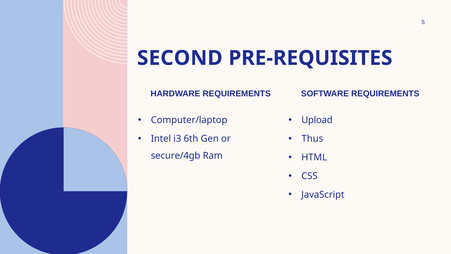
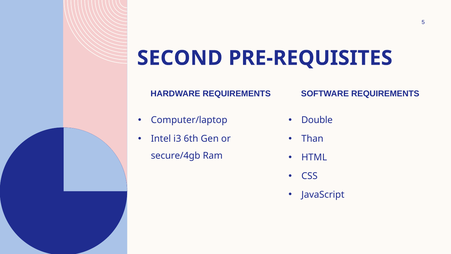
Upload: Upload -> Double (317, 120)
Thus: Thus -> Than (312, 139)
